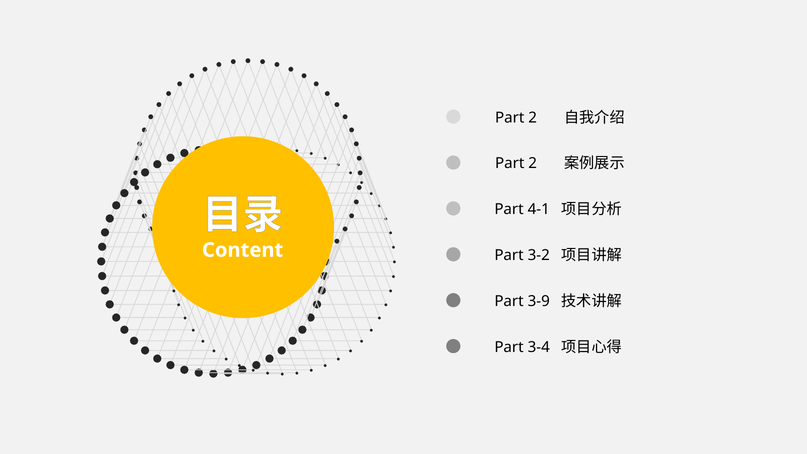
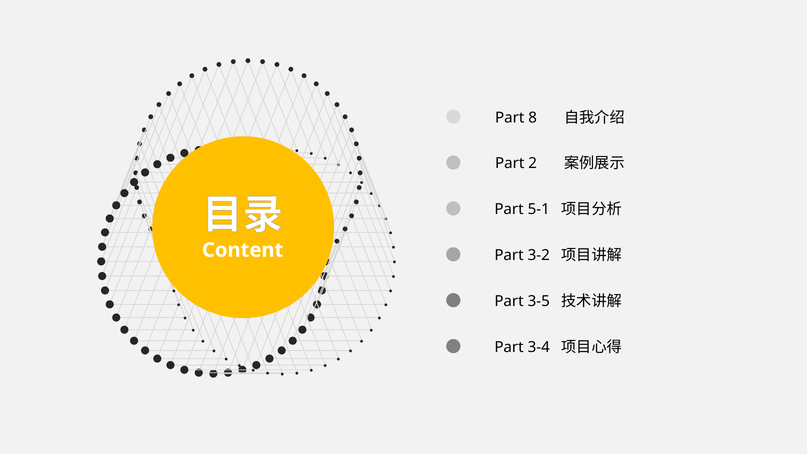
2: 2 -> 8 (533, 118)
4-1: 4-1 -> 5-1 (539, 209)
3-9: 3-9 -> 3-5 (539, 301)
